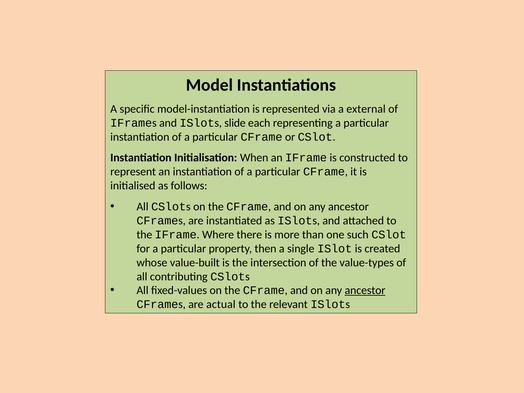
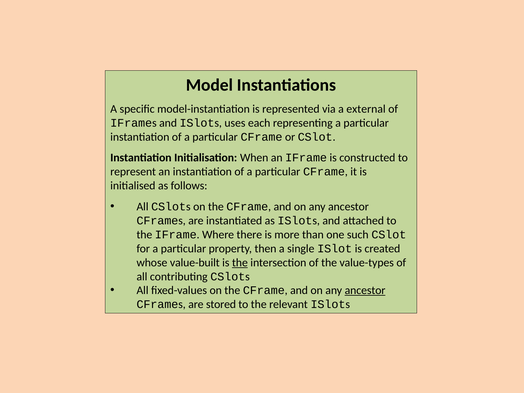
slide: slide -> uses (235, 123)
the underline: none -> present (240, 263)
actual: actual -> stored (221, 304)
